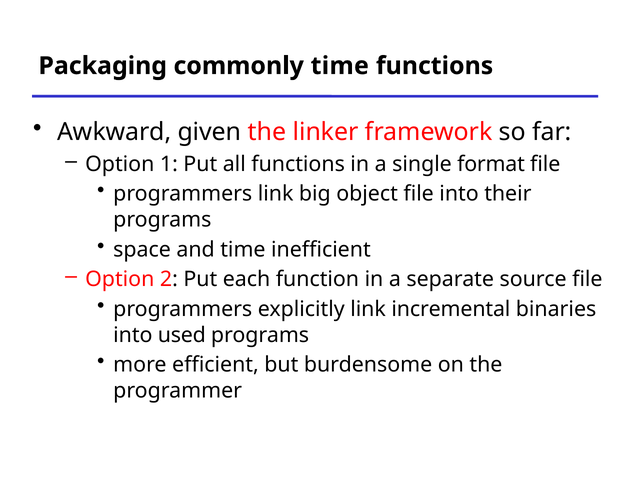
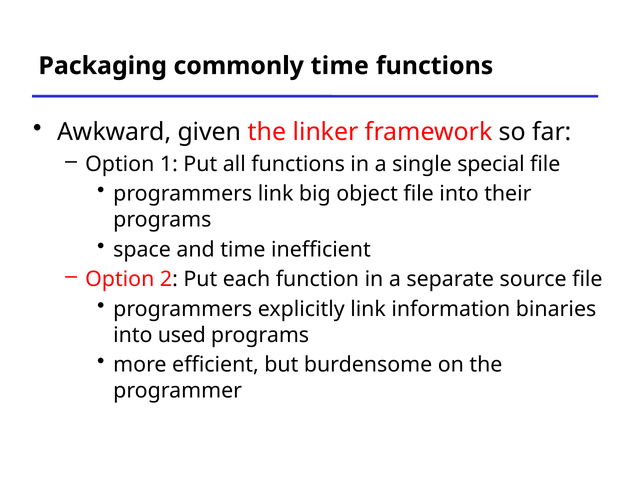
format: format -> special (491, 164)
incremental: incremental -> information (451, 309)
